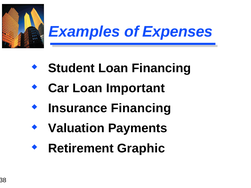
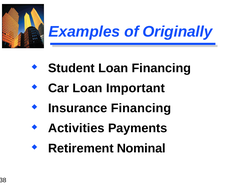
Expenses: Expenses -> Originally (177, 32)
Valuation: Valuation -> Activities (76, 128)
Graphic: Graphic -> Nominal (141, 149)
